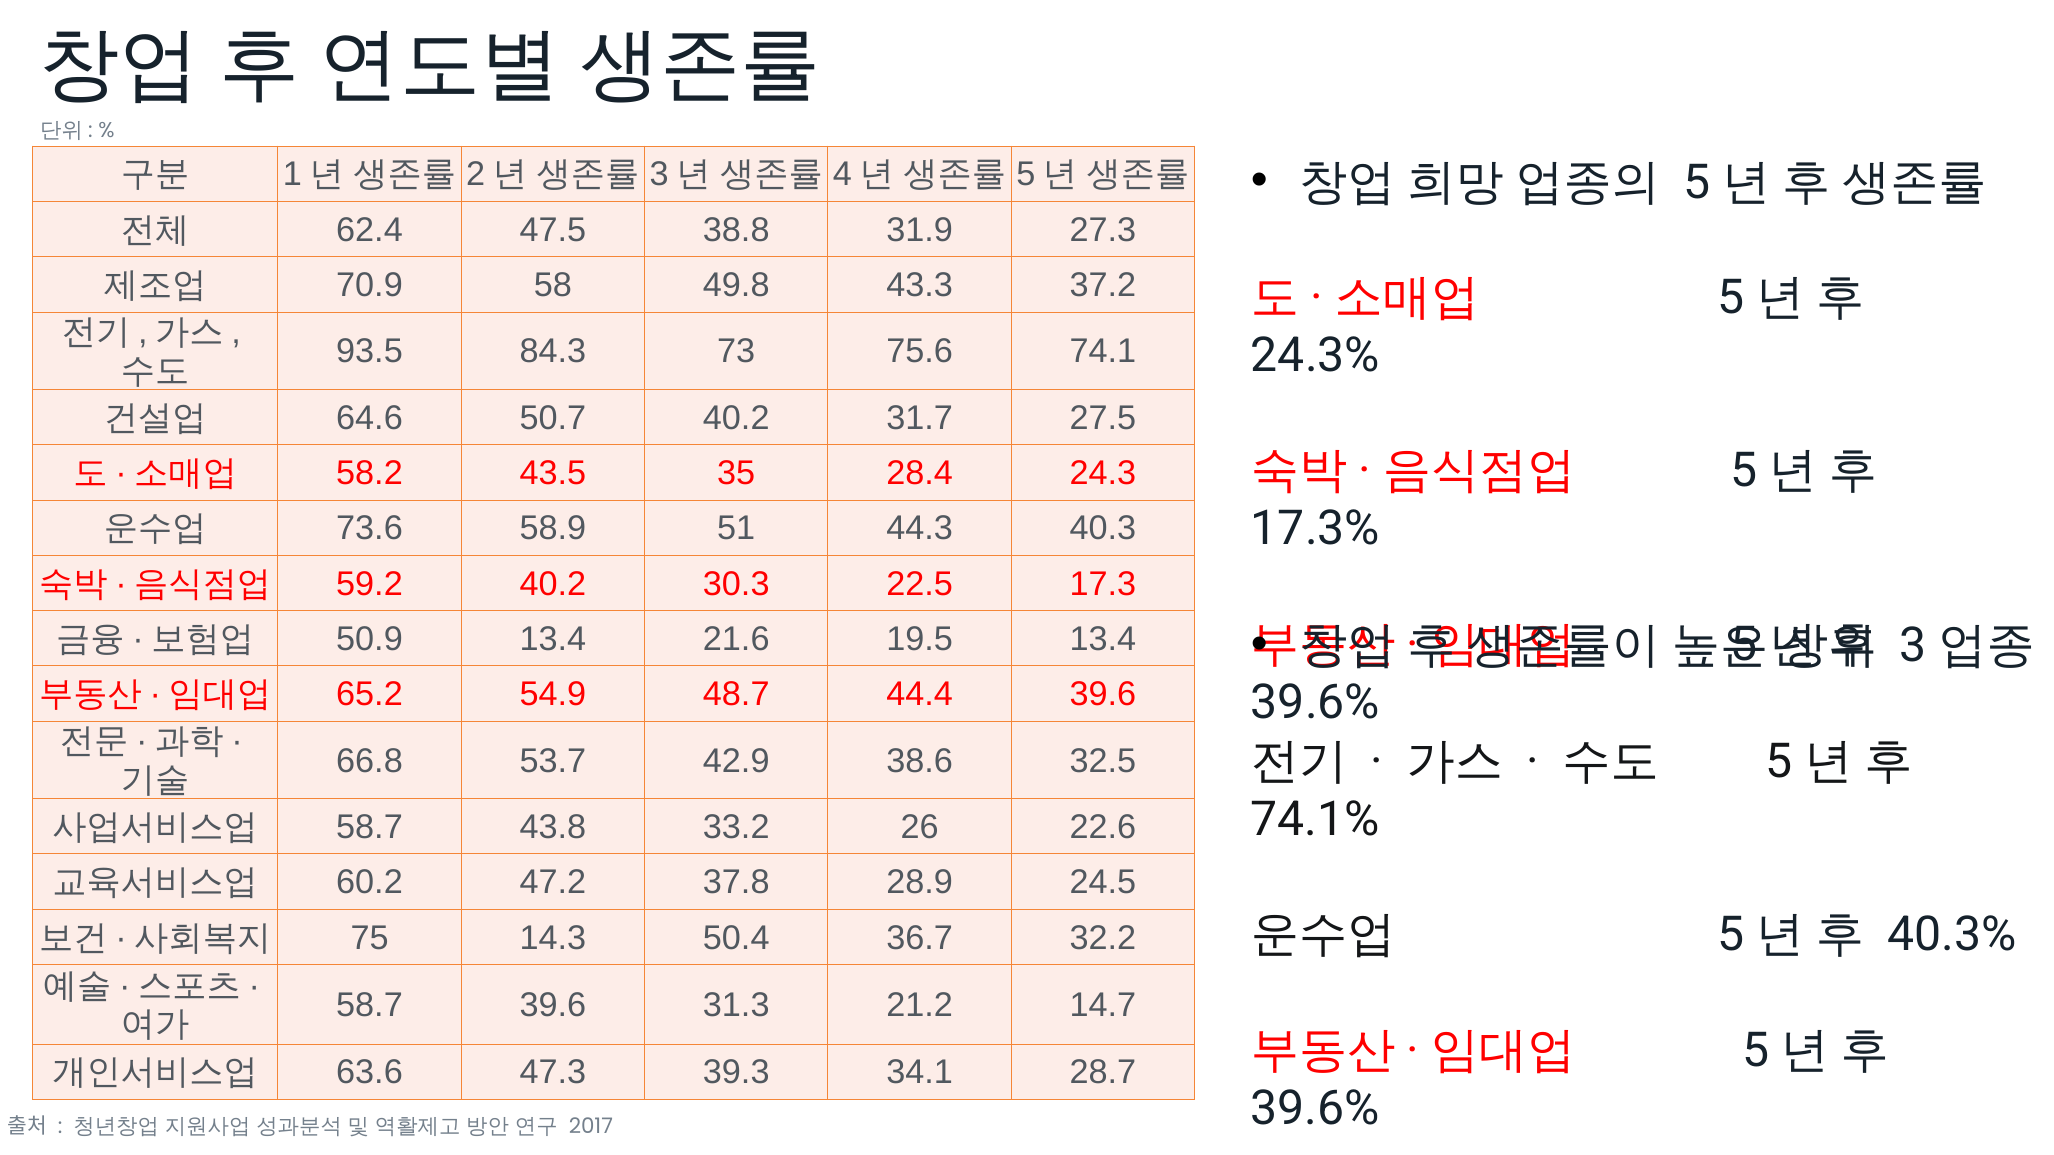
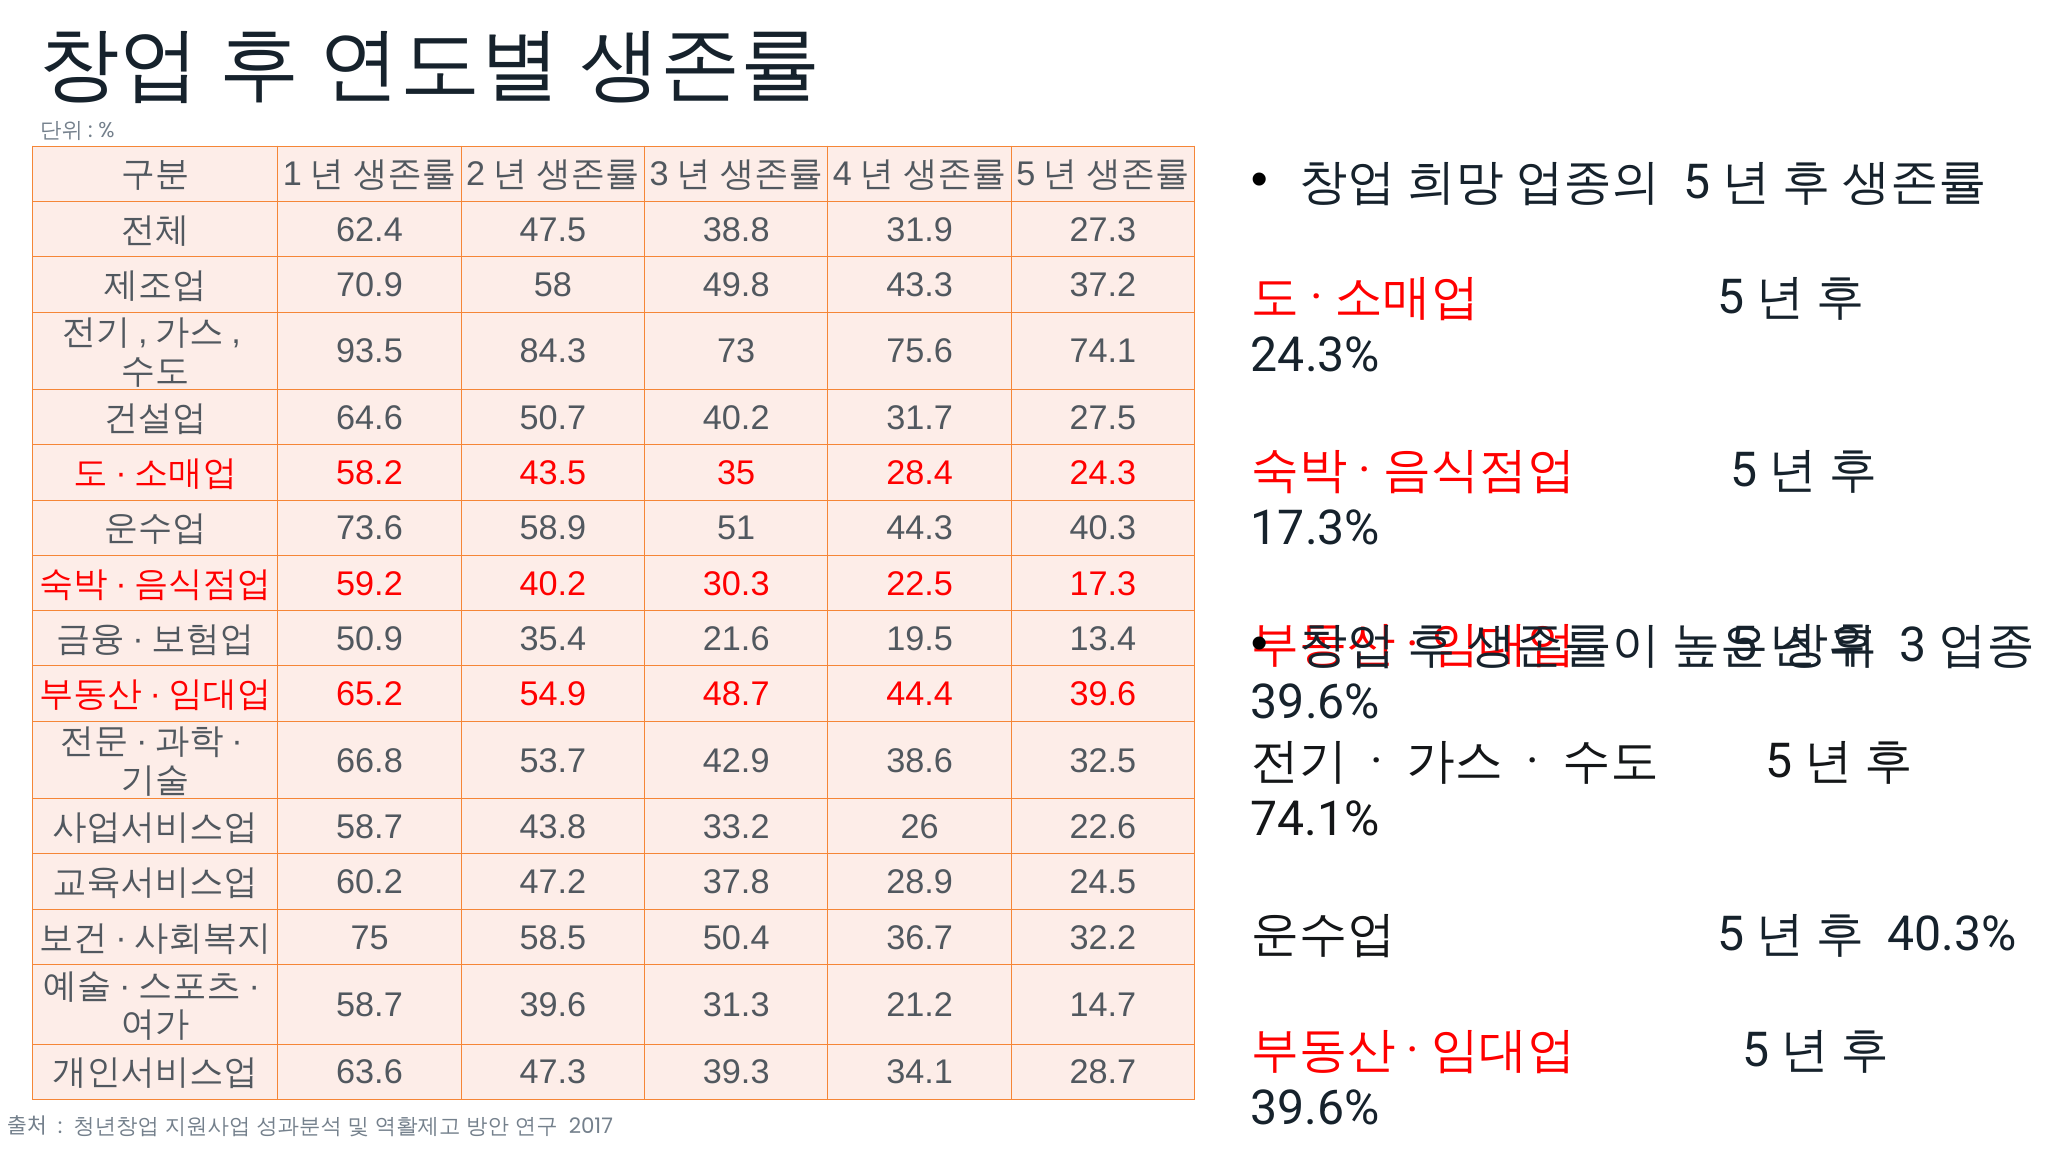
50.9 13.4: 13.4 -> 35.4 (553, 639)
14.3: 14.3 -> 58.5 (553, 938)
